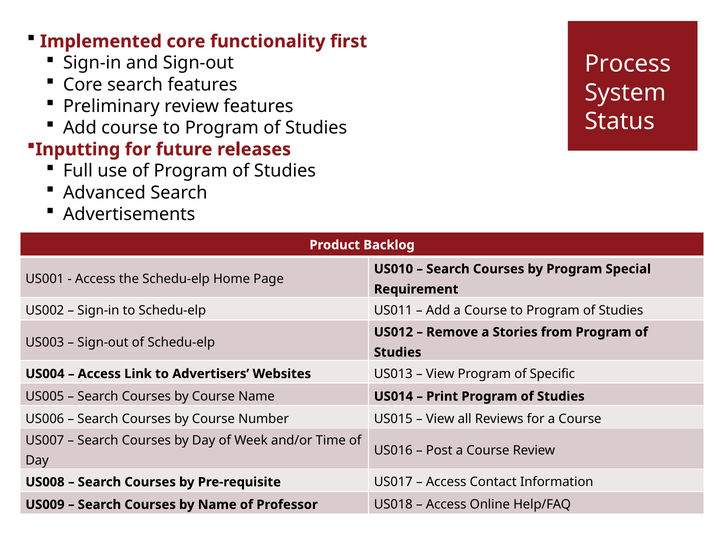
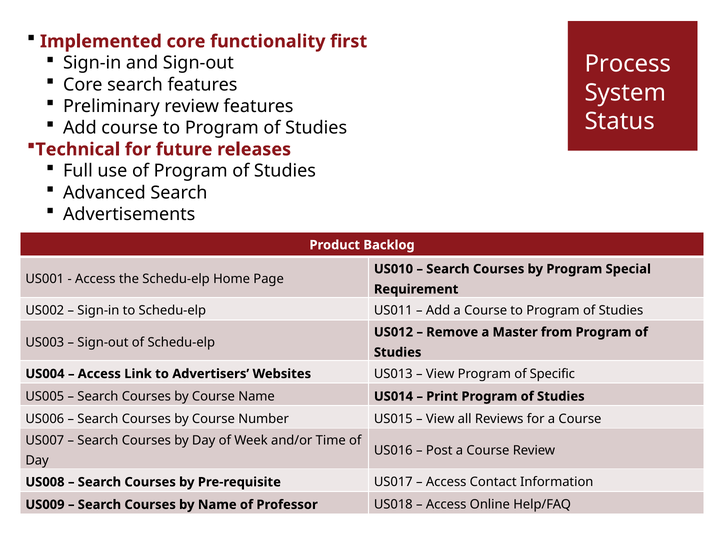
Inputting: Inputting -> Technical (78, 149)
Stories: Stories -> Master (515, 332)
